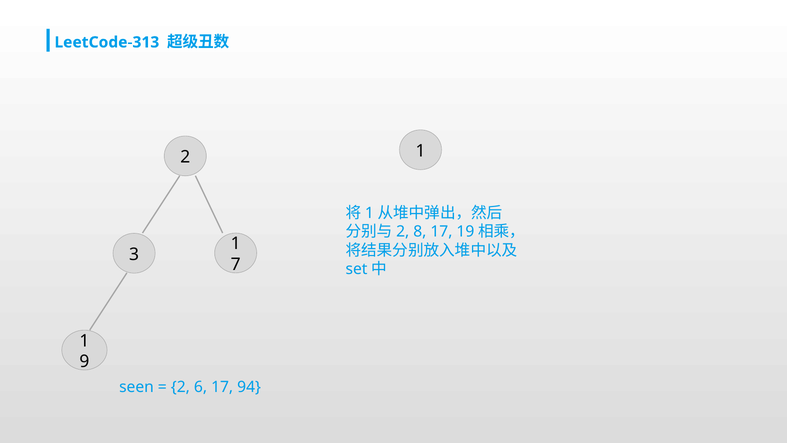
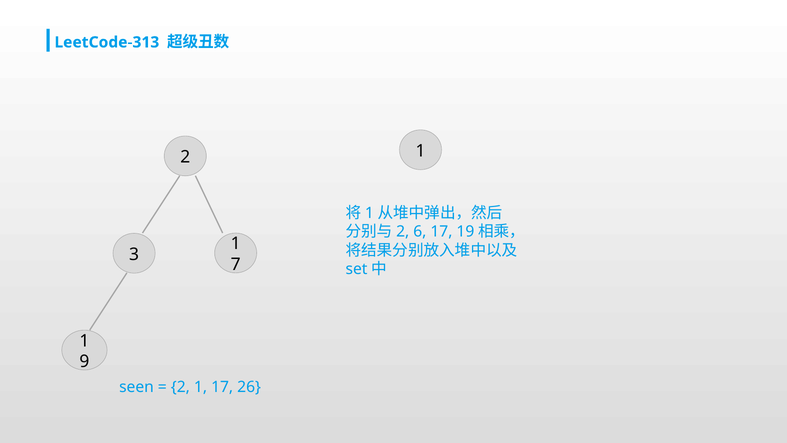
8: 8 -> 6 (420, 232)
2 6: 6 -> 1 (201, 387)
94: 94 -> 26 (249, 387)
